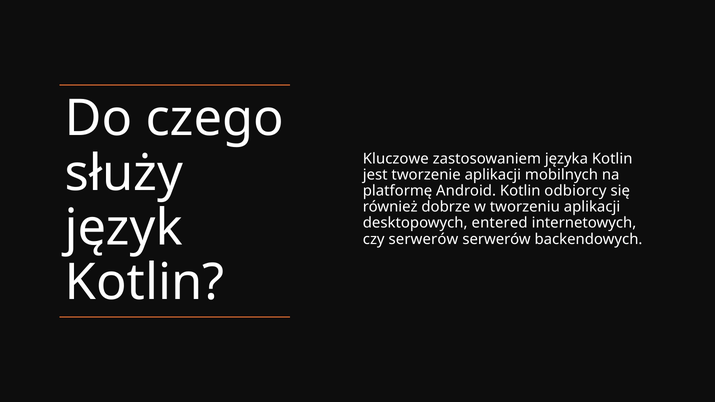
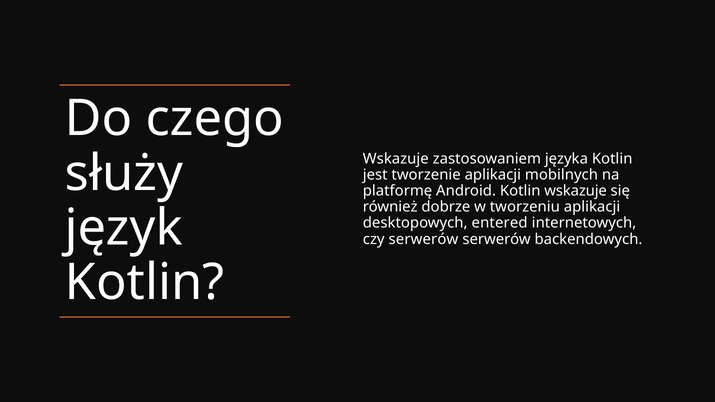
Kluczowe: Kluczowe -> Wskazuje (396, 159)
Android Kotlin odbiorcy: odbiorcy -> wskazuje (576, 191)
